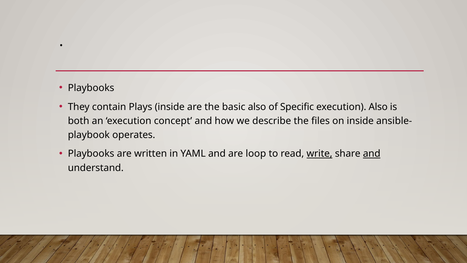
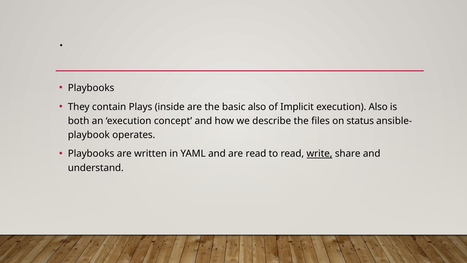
Specific: Specific -> Implicit (297, 107)
on inside: inside -> status (360, 121)
are loop: loop -> read (256, 154)
and underline: present -> none (372, 154)
